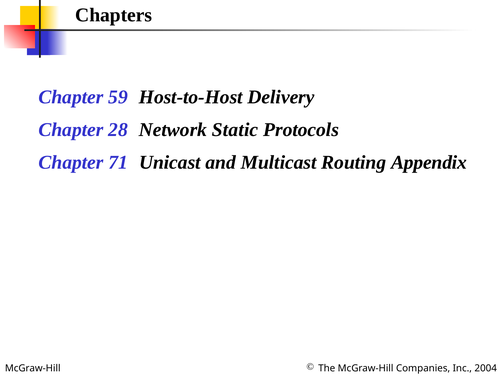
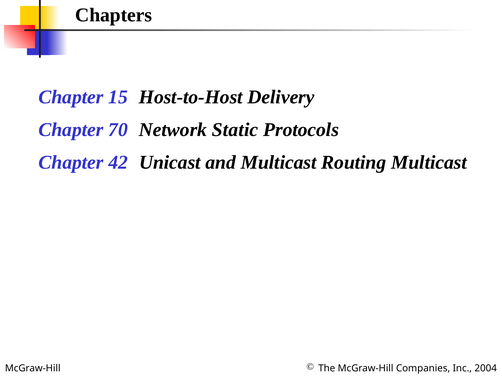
59: 59 -> 15 (118, 97)
28: 28 -> 70 (118, 130)
71: 71 -> 42 (118, 163)
Routing Appendix: Appendix -> Multicast (429, 163)
